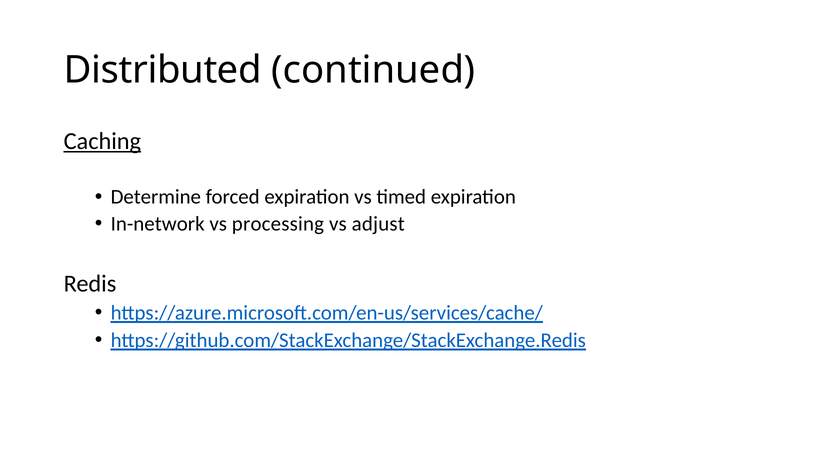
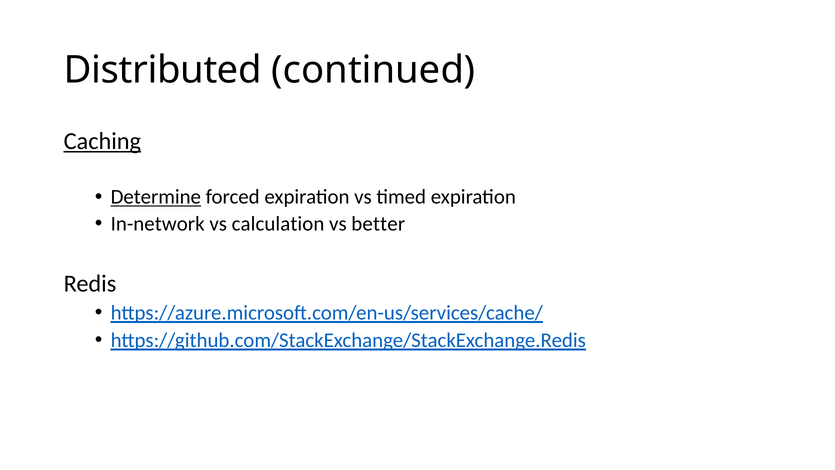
Determine underline: none -> present (156, 197)
processing: processing -> calculation (278, 224)
adjust: adjust -> better (378, 224)
